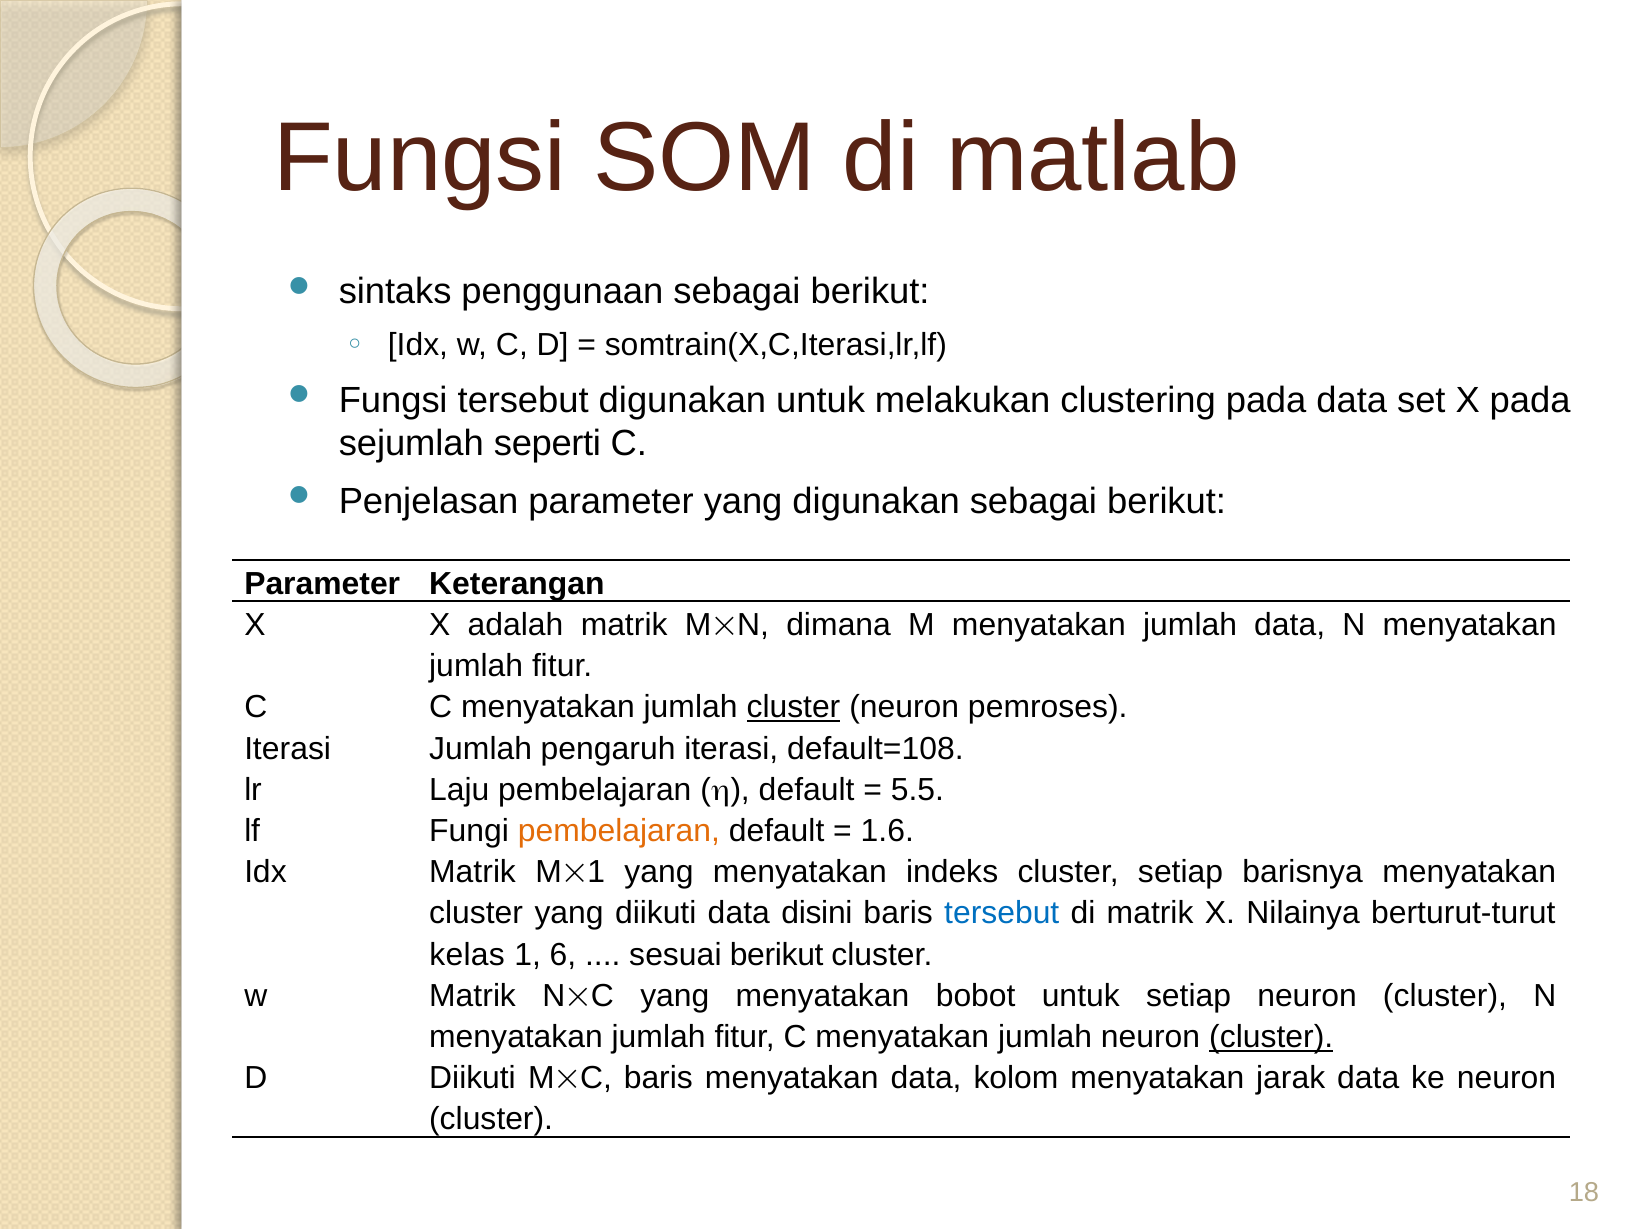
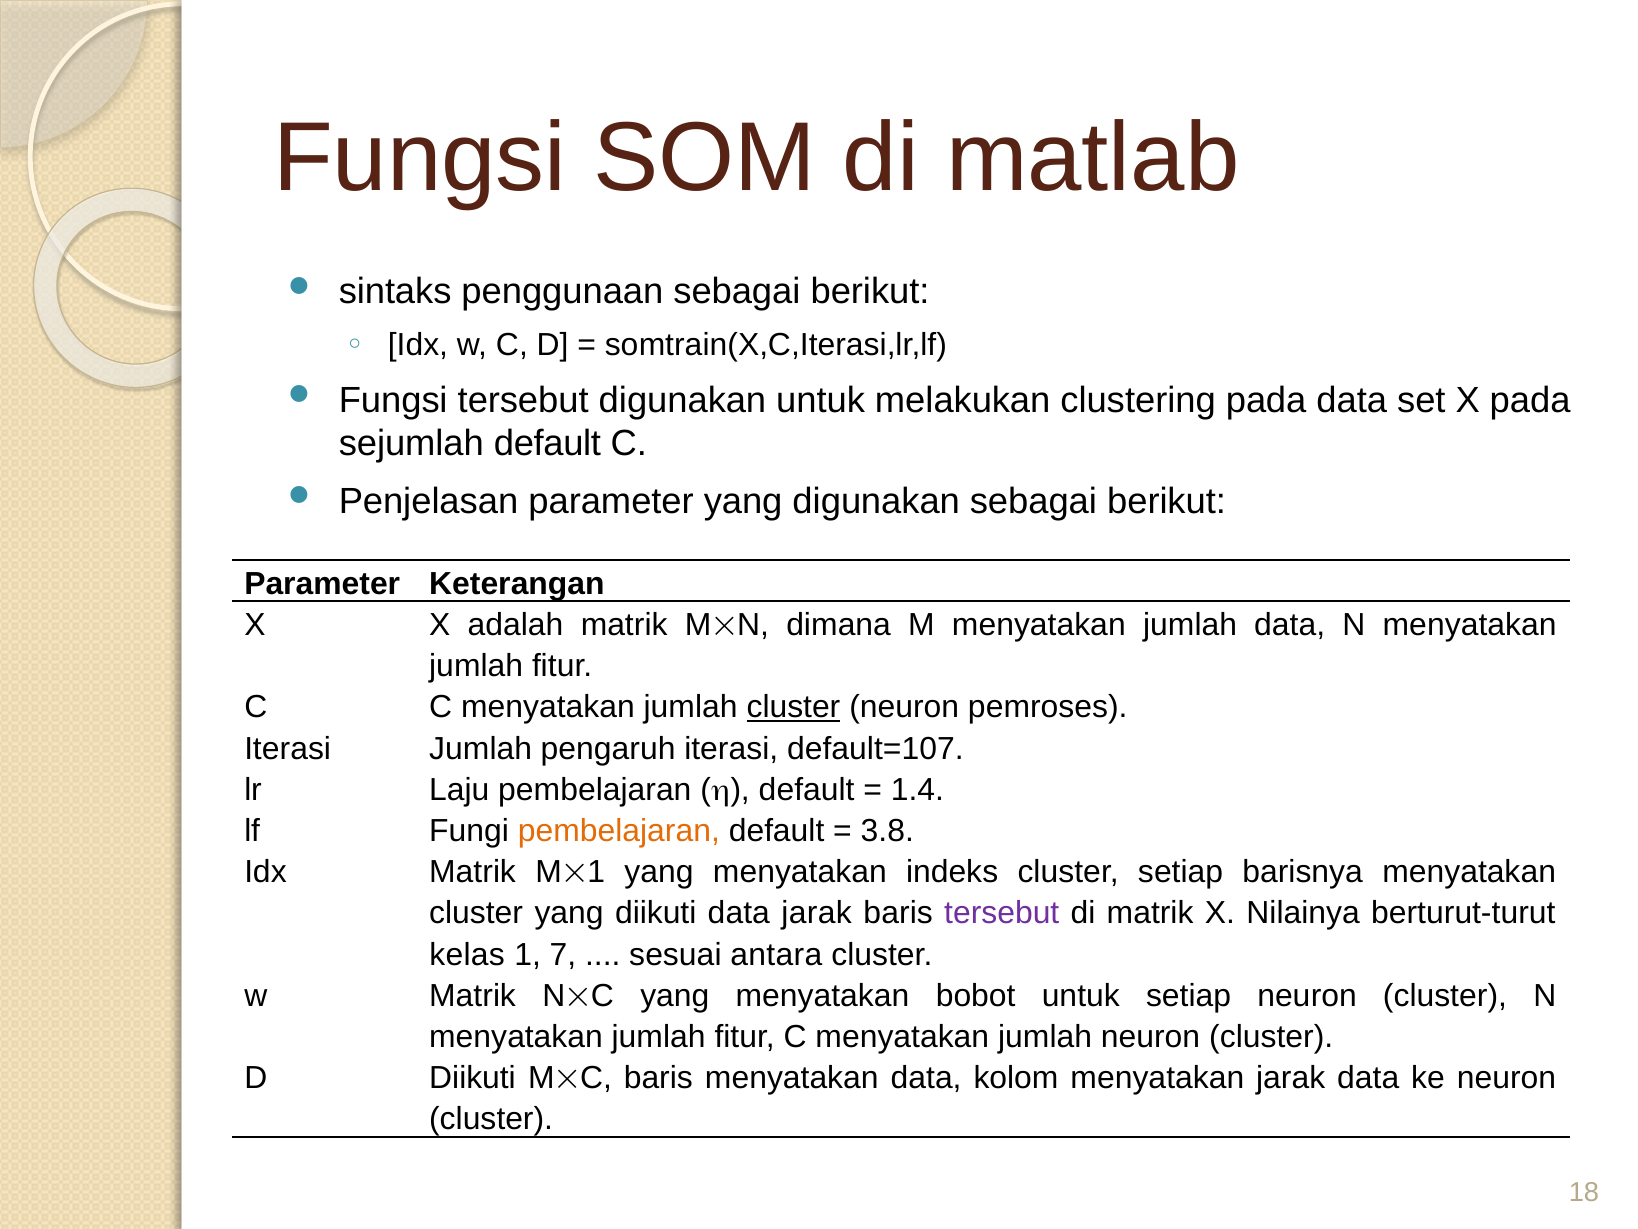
sejumlah seperti: seperti -> default (547, 444)
default=108: default=108 -> default=107 (875, 748)
5.5: 5.5 -> 1.4 (917, 789)
1.6: 1.6 -> 3.8 (887, 831)
data disini: disini -> jarak (817, 913)
tersebut colour: blue -> purple (1002, 913)
6: 6 -> 7 (563, 954)
sesuai berikut: berikut -> antara (776, 954)
cluster underline: present -> none (1271, 1036)
